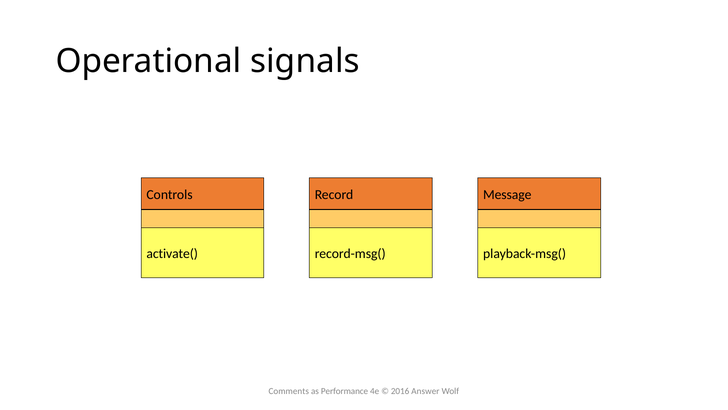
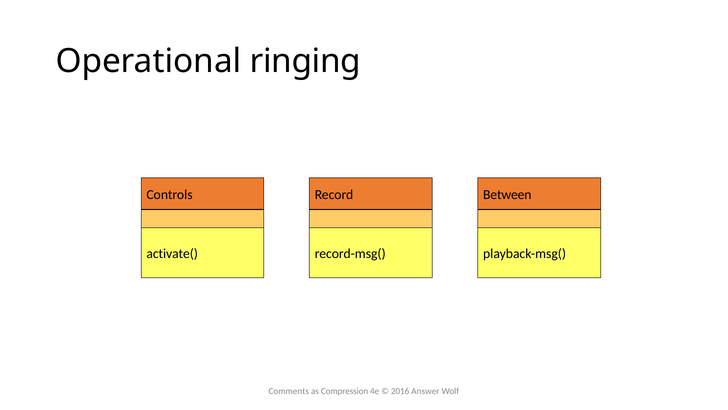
signals: signals -> ringing (305, 61)
Message: Message -> Between (507, 194)
Performance: Performance -> Compression (345, 391)
